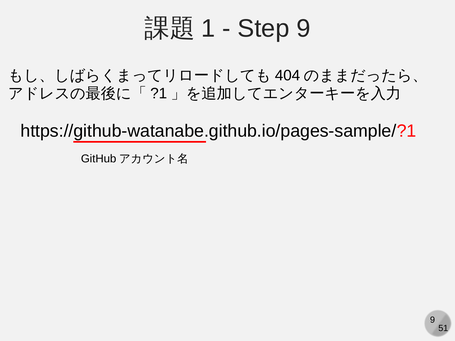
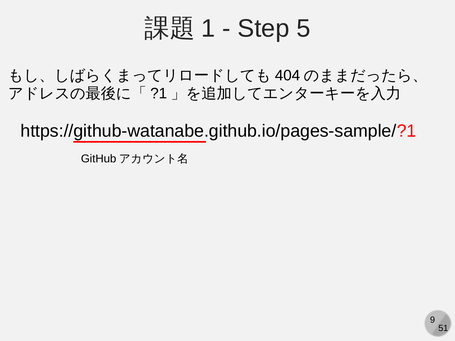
Step 9: 9 -> 5 (303, 29)
